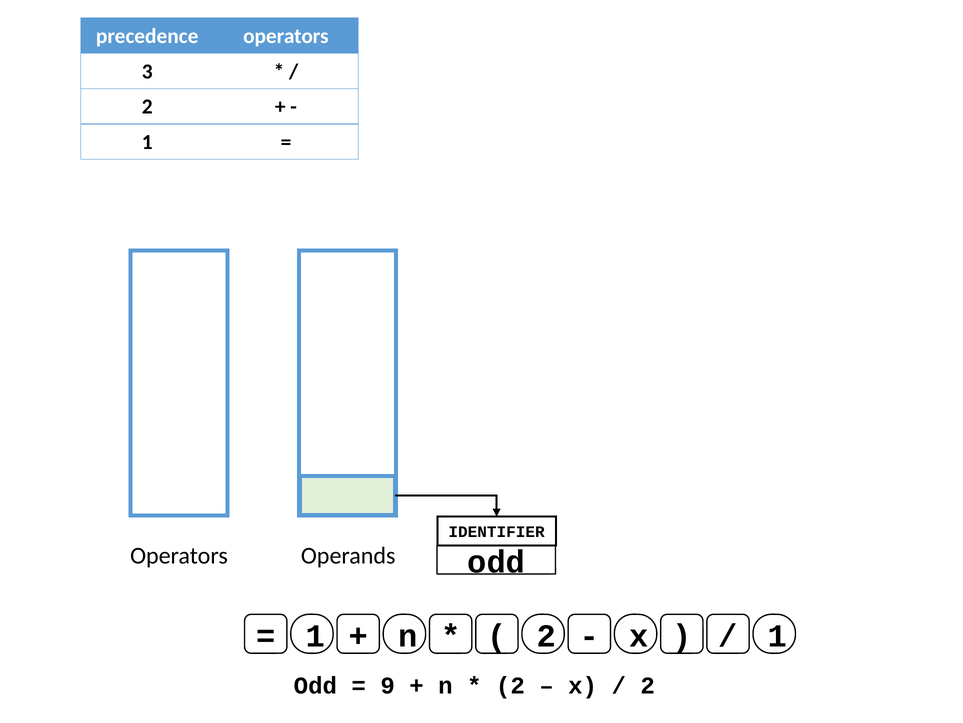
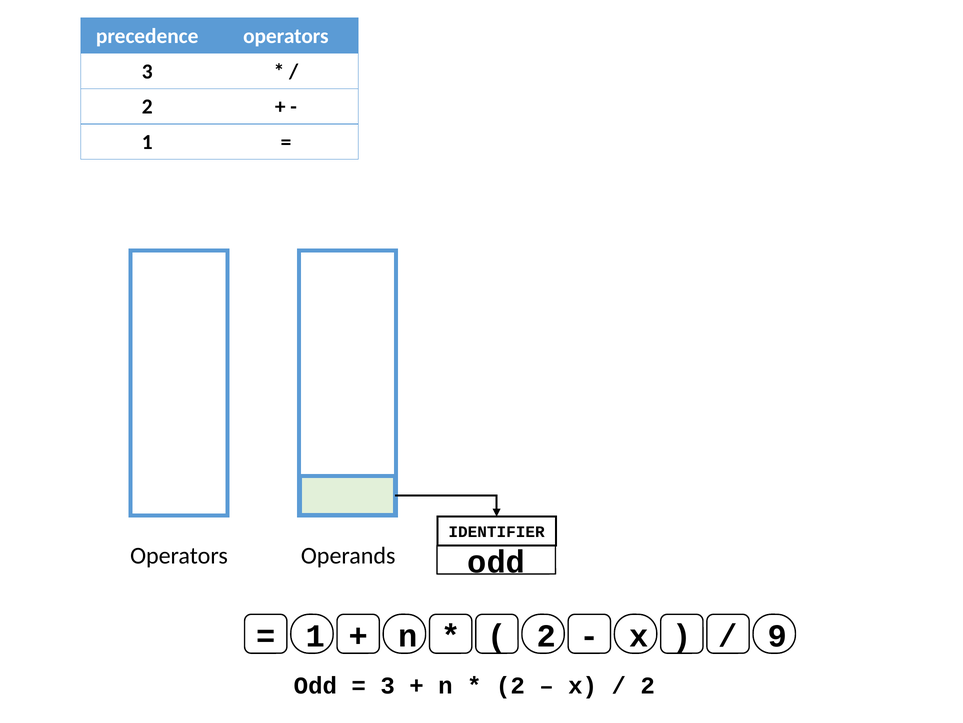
1: 1 -> 9 (778, 635)
9: 9 -> 3 (388, 685)
